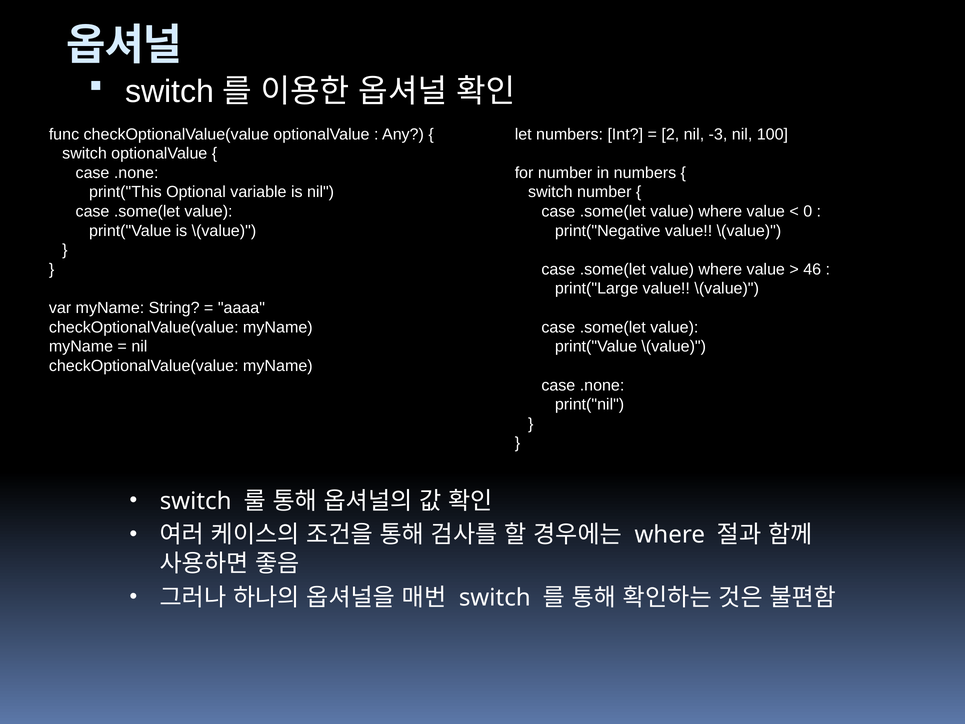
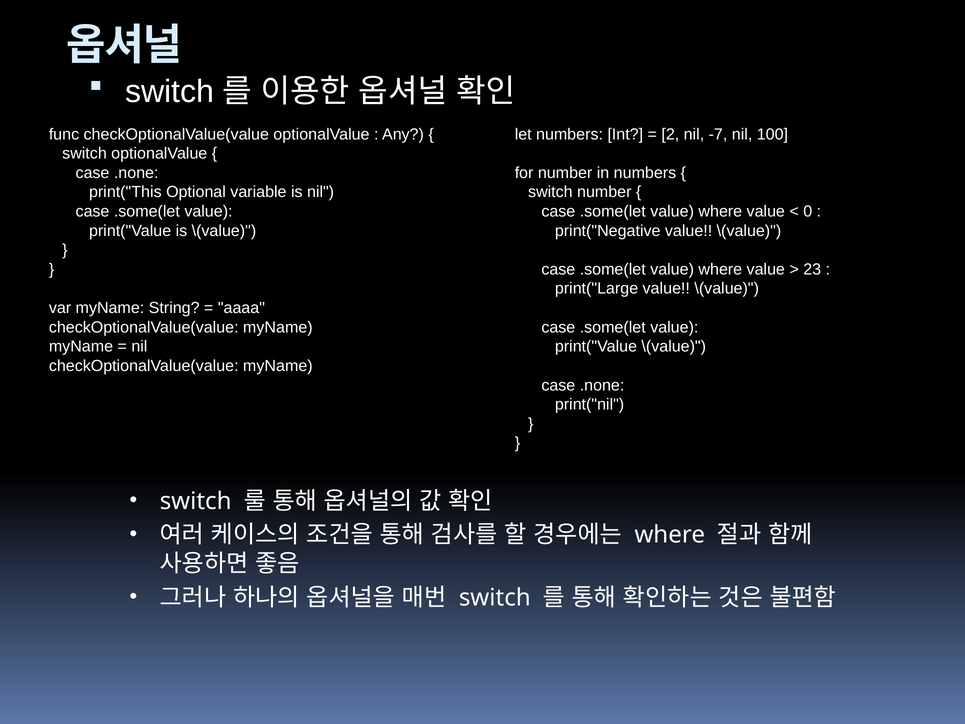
-3: -3 -> -7 (718, 134)
46: 46 -> 23 (812, 269)
